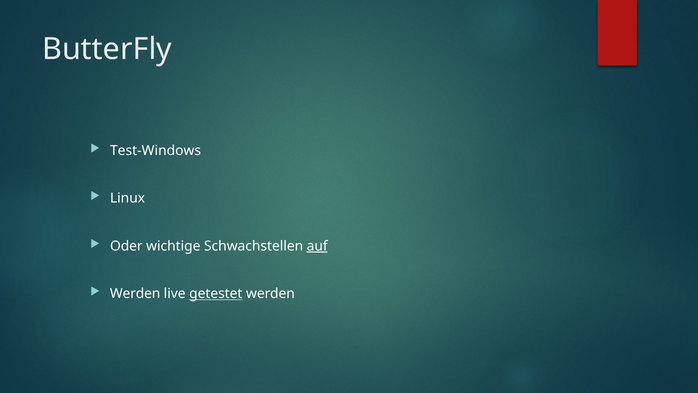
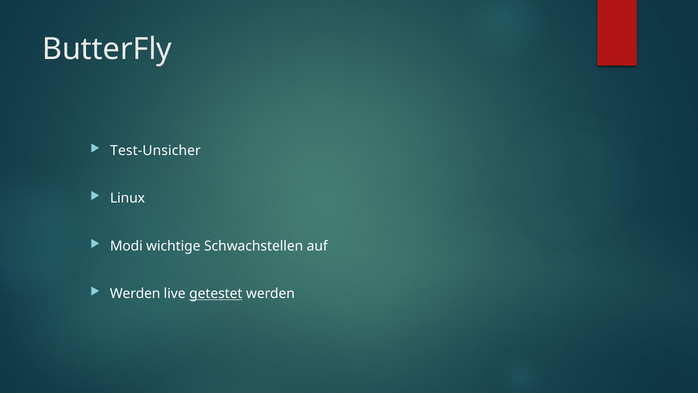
Test-Windows: Test-Windows -> Test-Unsicher (156, 150)
Oder: Oder -> Modi (126, 246)
auf underline: present -> none (317, 246)
